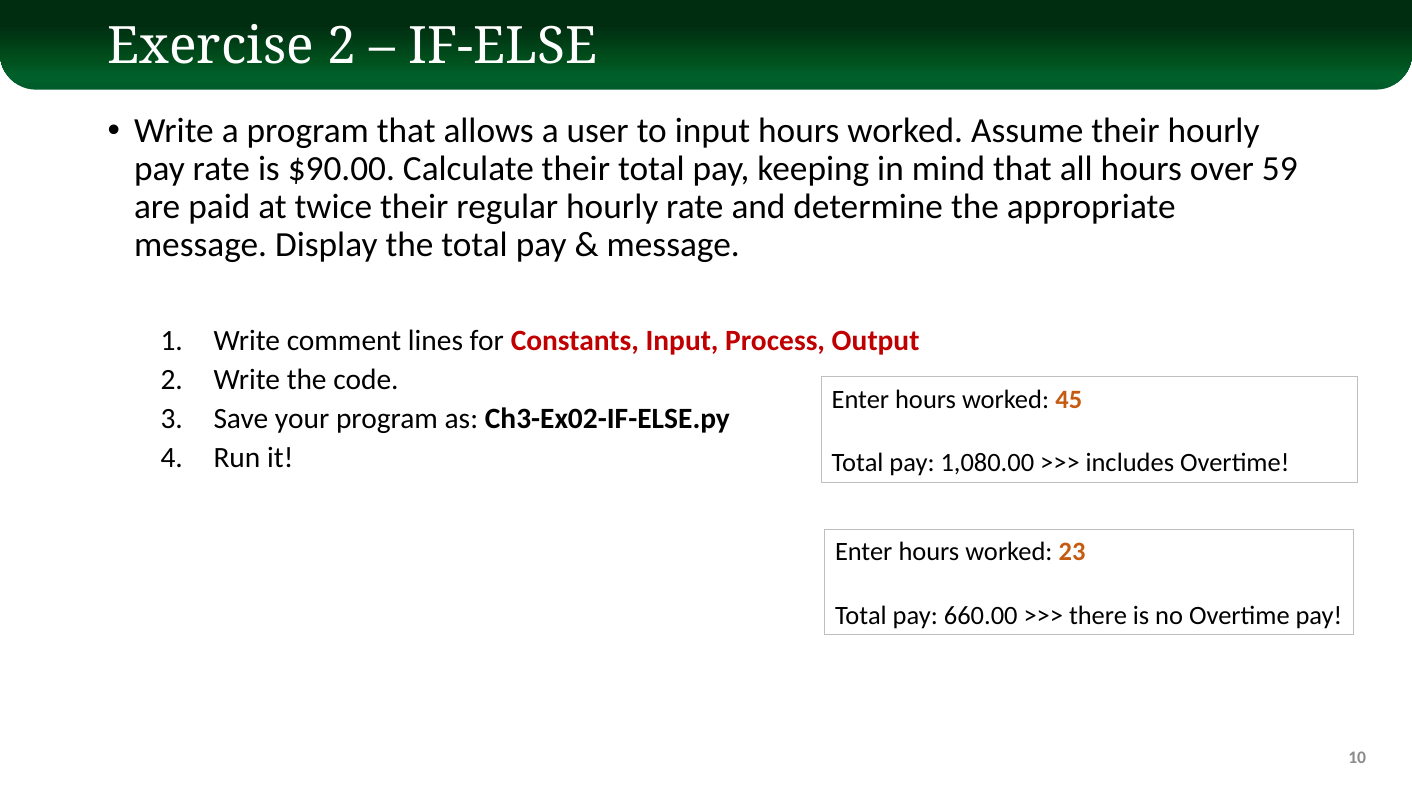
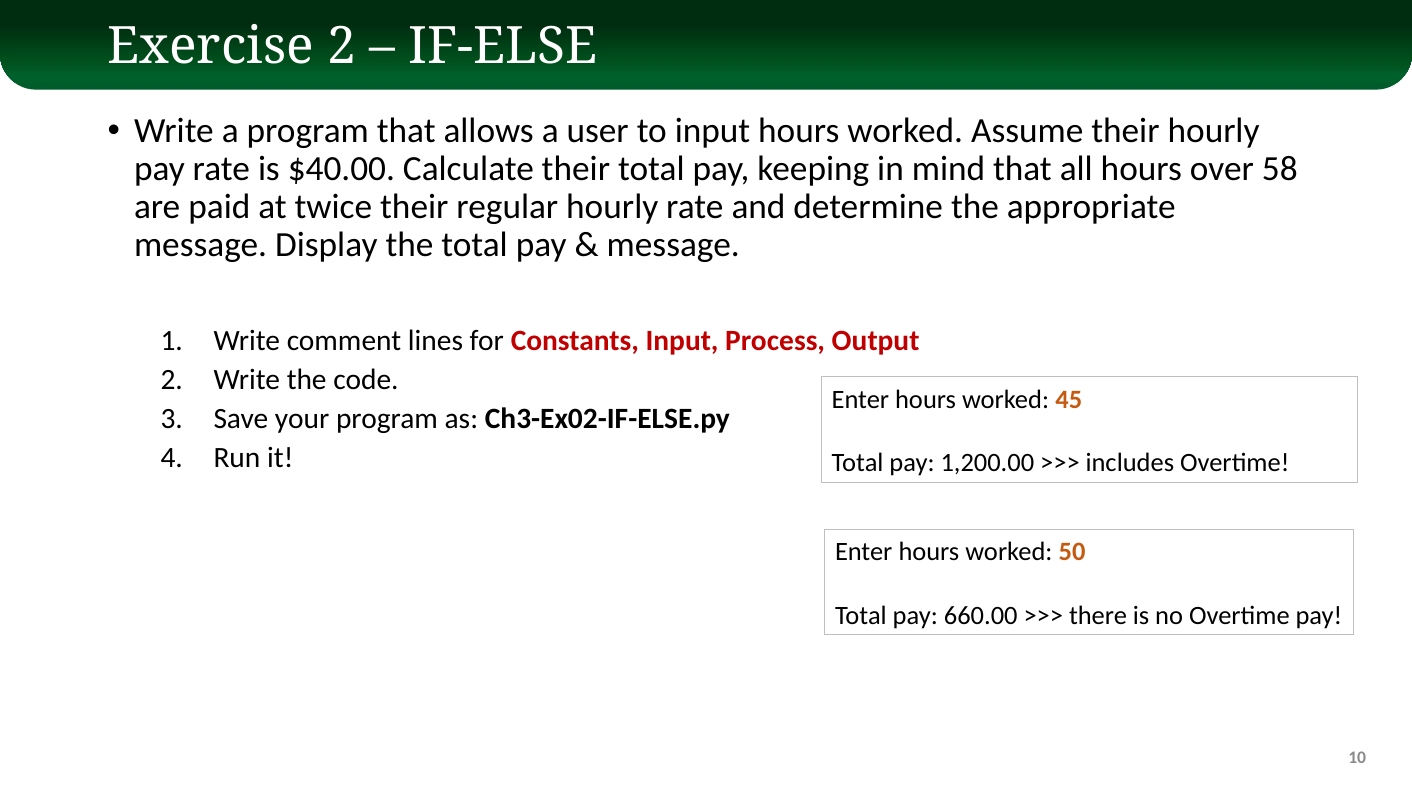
$90.00: $90.00 -> $40.00 (341, 169)
59: 59 -> 58 (1280, 169)
1,080.00: 1,080.00 -> 1,200.00 (987, 463)
23: 23 -> 50 (1072, 552)
